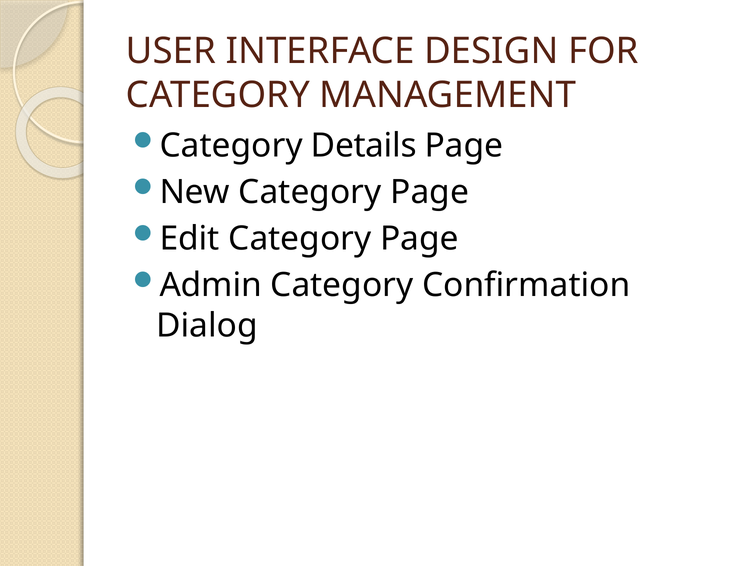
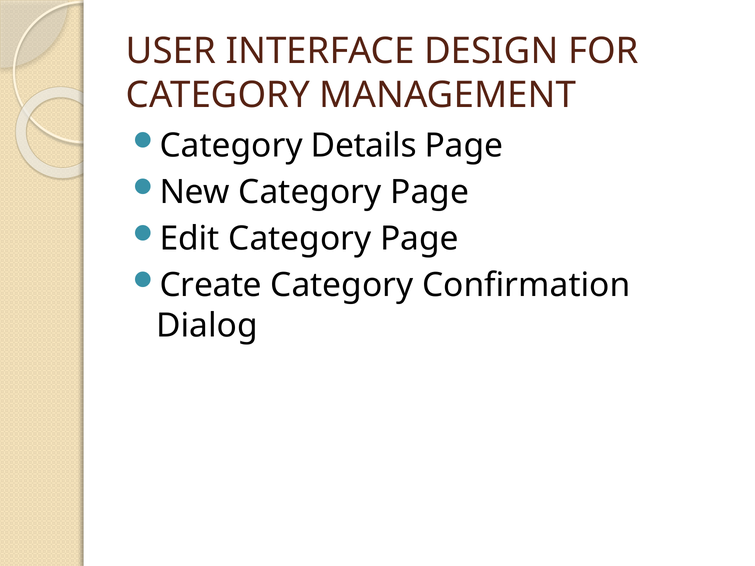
Admin: Admin -> Create (211, 285)
